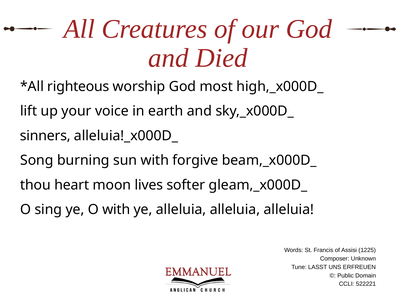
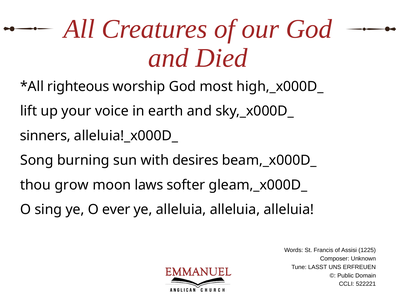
forgive: forgive -> desires (195, 160)
heart: heart -> grow (72, 185)
lives: lives -> laws (149, 185)
O with: with -> ever (116, 209)
